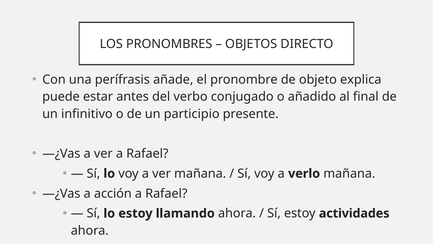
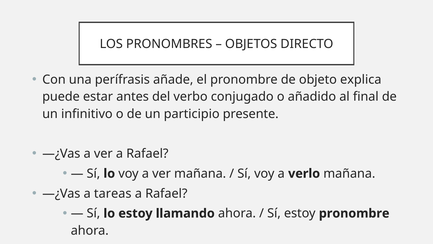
acción: acción -> tareas (113, 193)
estoy actividades: actividades -> pronombre (354, 213)
